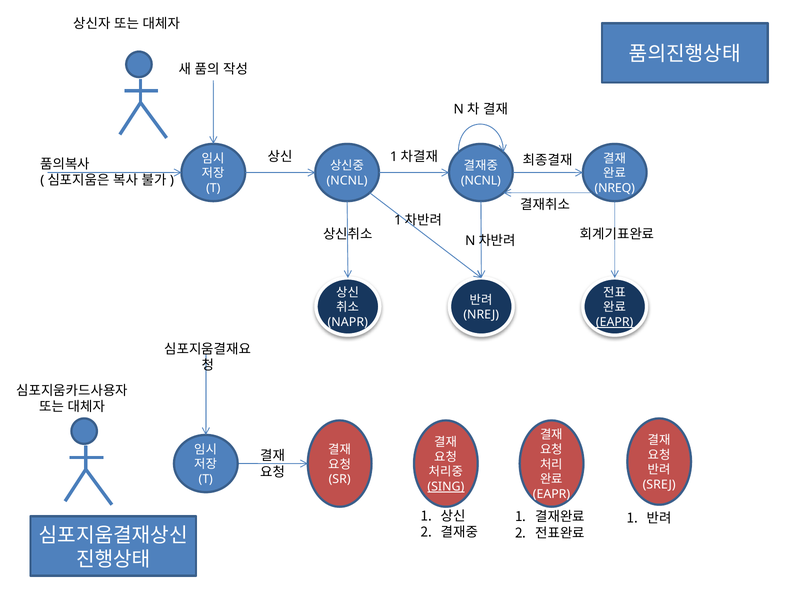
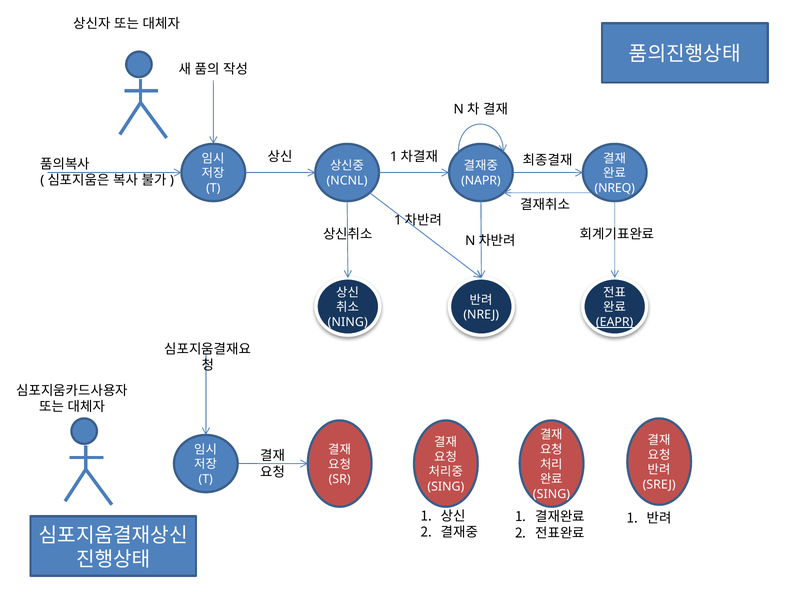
NCNL: NCNL -> NAPR (481, 181)
NAPR: NAPR -> NING (348, 323)
SING underline: present -> none (446, 487)
EAPR: EAPR -> SING (551, 495)
